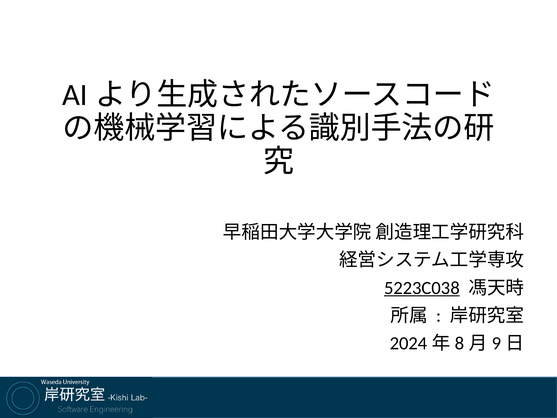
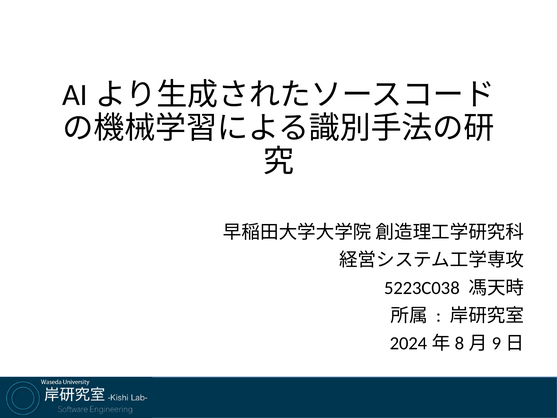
5223C038 underline: present -> none (422, 288)
